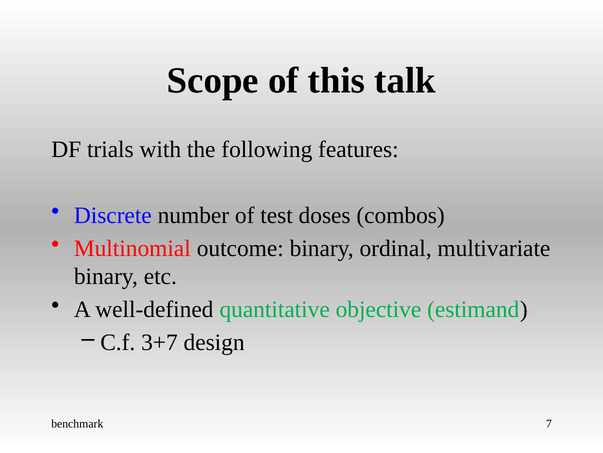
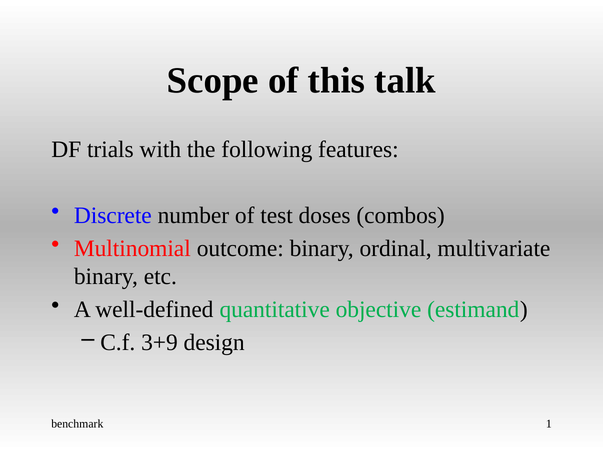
3+7: 3+7 -> 3+9 (159, 342)
7: 7 -> 1 (549, 423)
